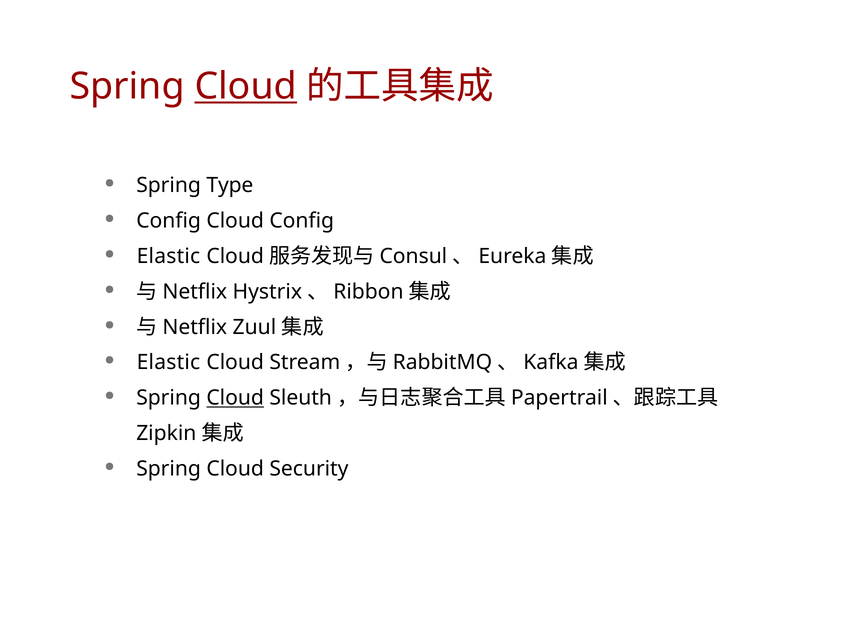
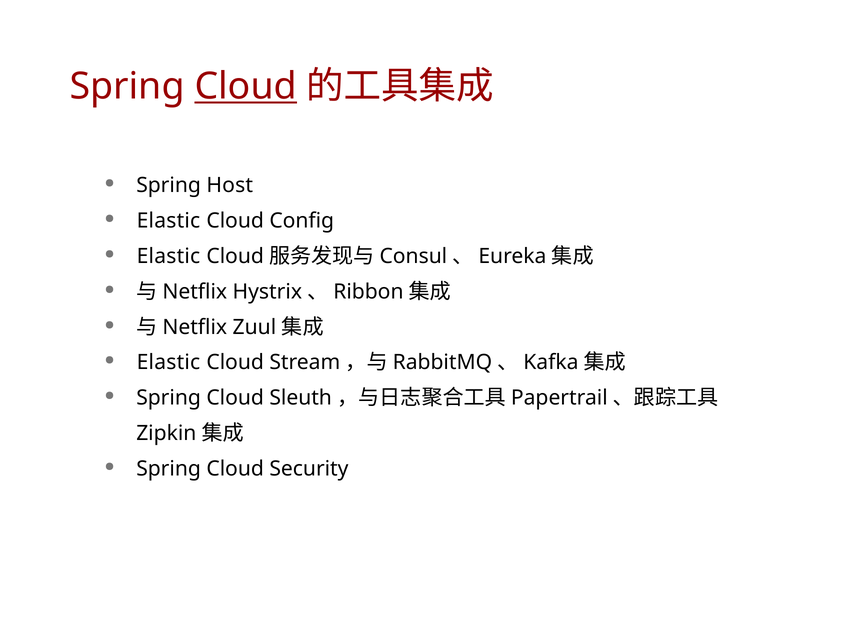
Type: Type -> Host (230, 185)
Config: Config -> Elastic (168, 221)
Cloud underline: present -> none (235, 398)
